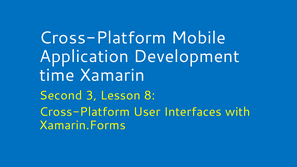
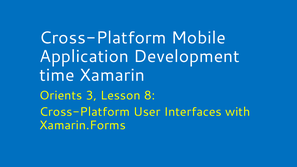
Second: Second -> Orients (61, 95)
